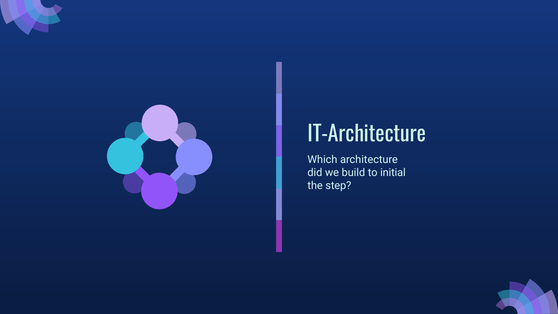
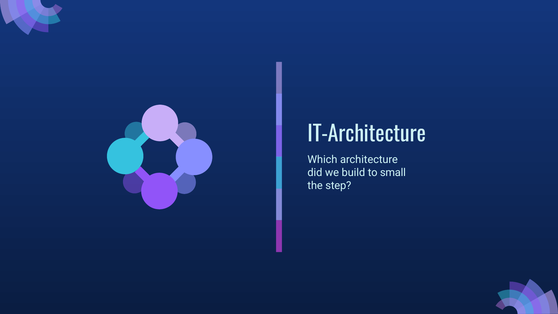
initial: initial -> small (393, 173)
